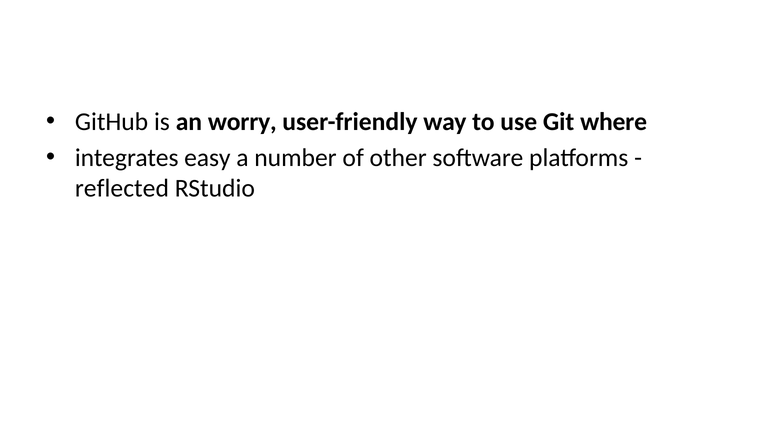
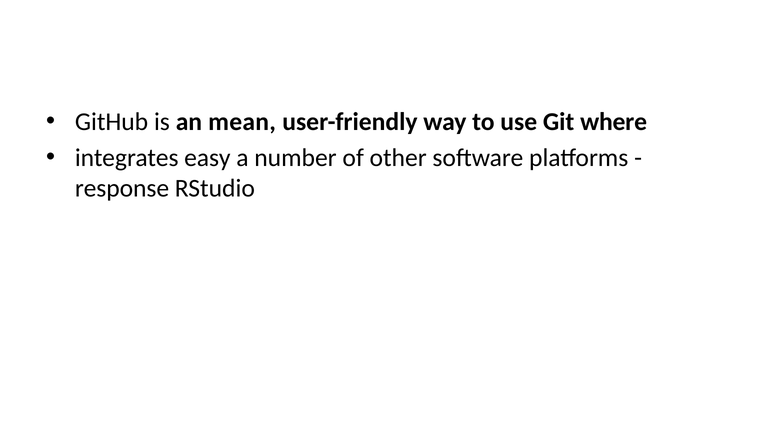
worry: worry -> mean (242, 122)
reflected: reflected -> response (122, 188)
